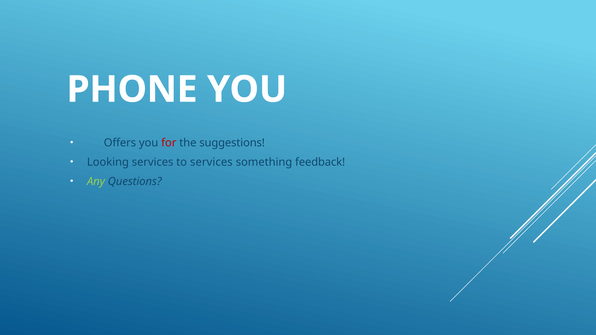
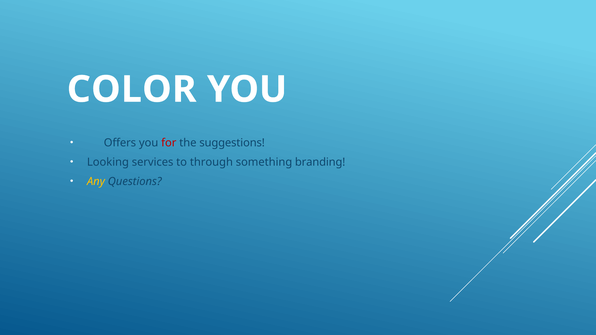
PHONE: PHONE -> COLOR (132, 90)
to services: services -> through (211, 162)
feedback: feedback -> branding (320, 162)
Any colour: light green -> yellow (96, 182)
